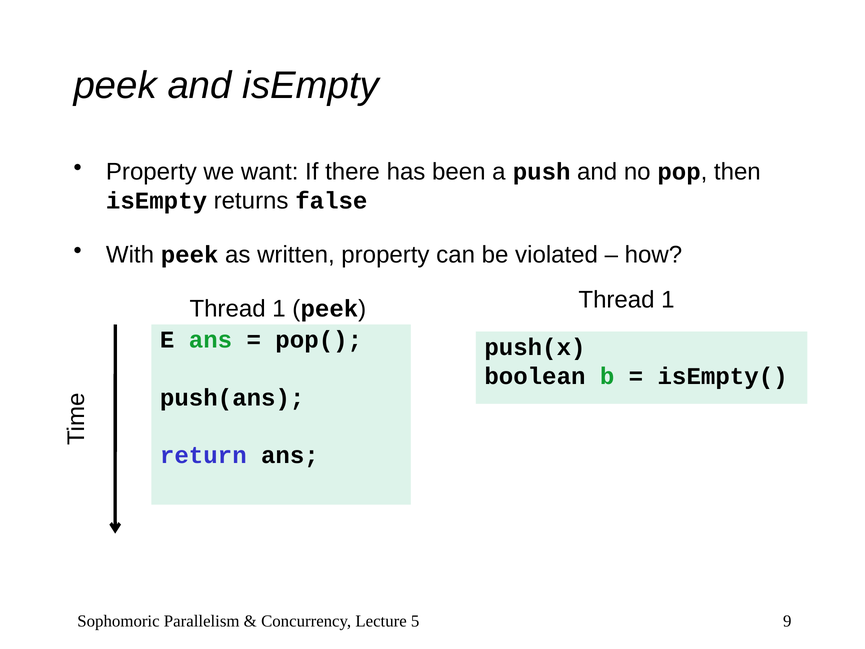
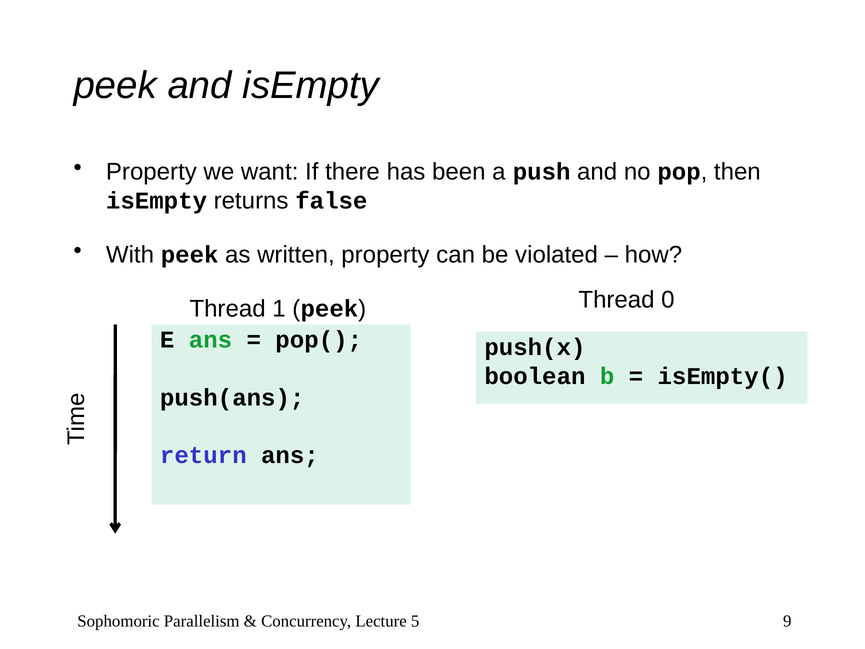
1: 1 -> 0 (668, 300)
